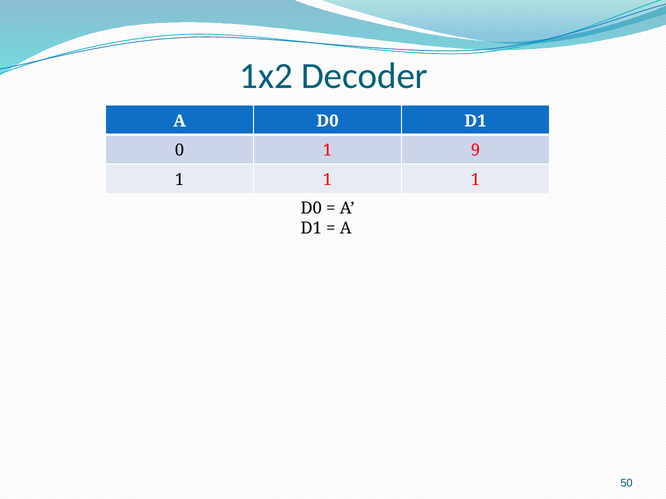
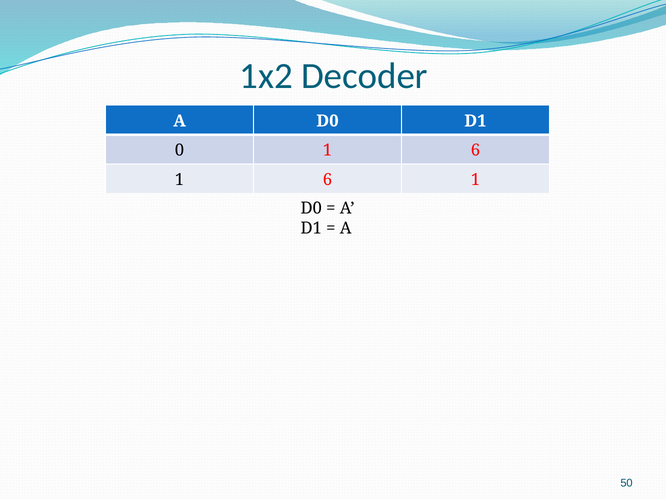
0 1 9: 9 -> 6 (475, 150)
1: 1 -> 6 (328, 180)
